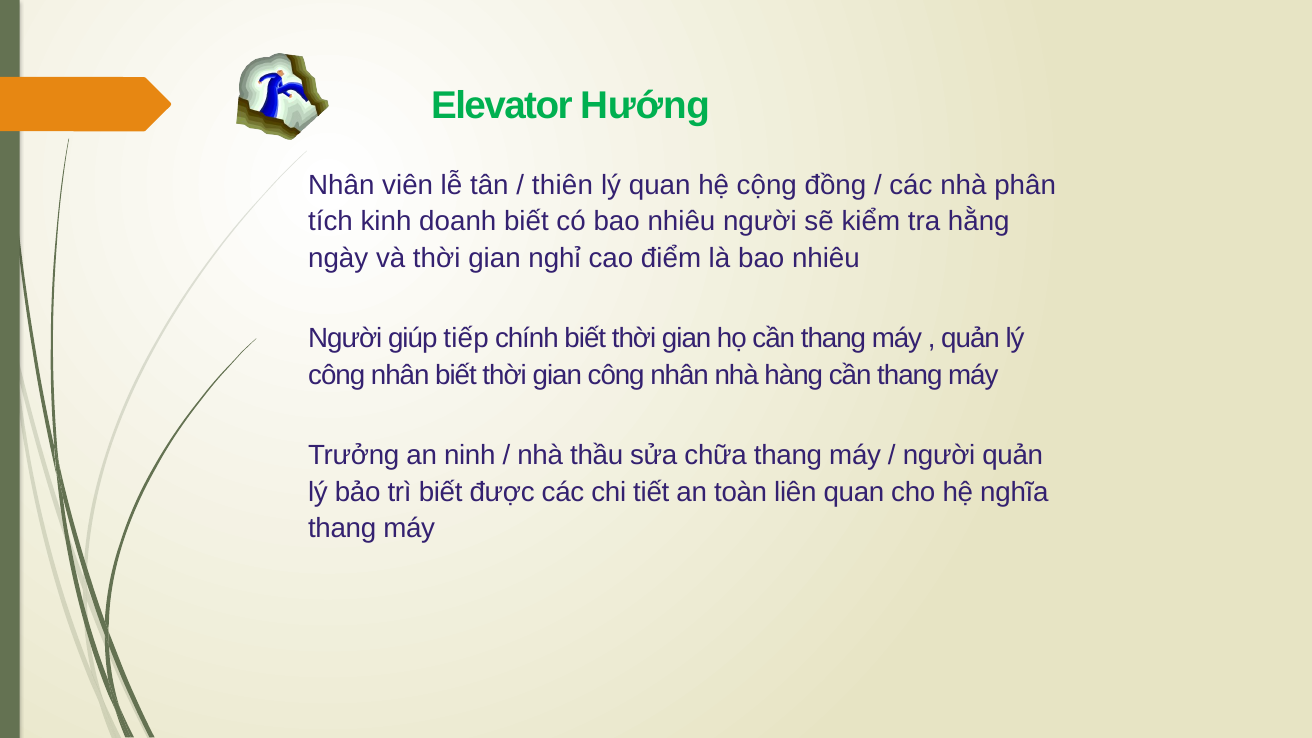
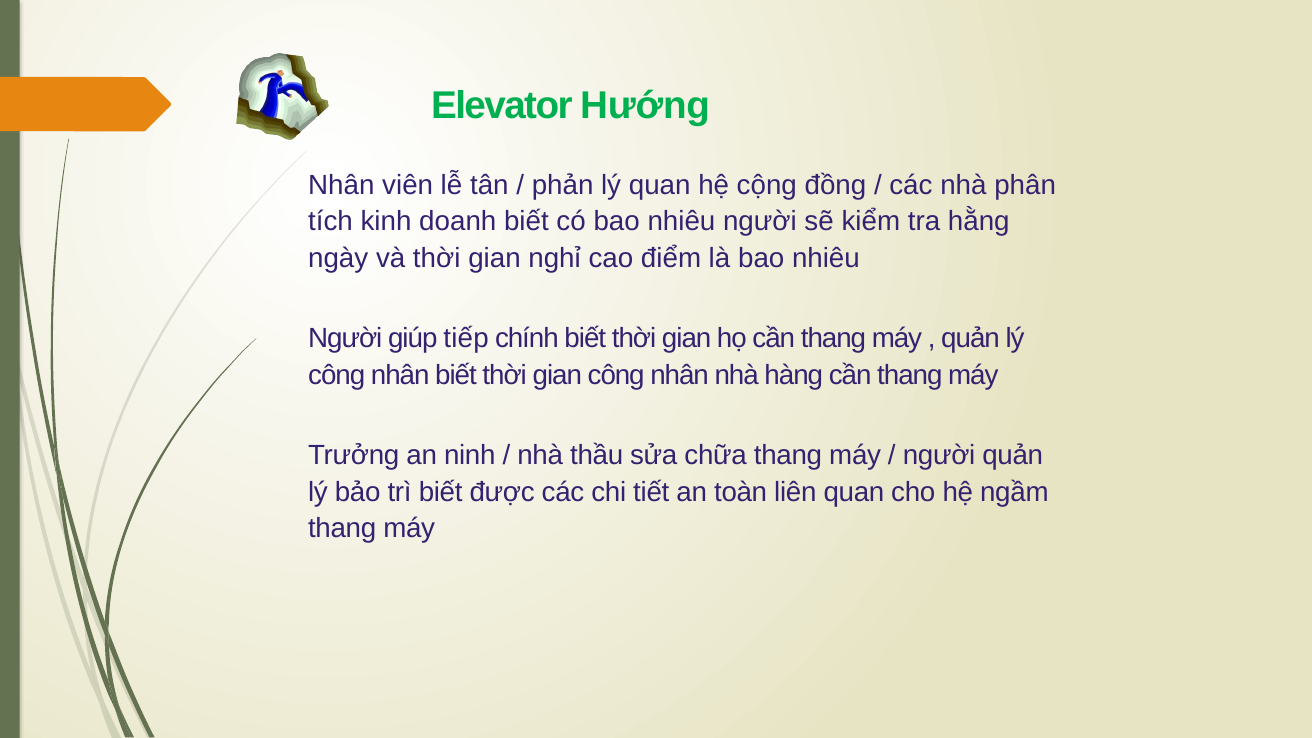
thiên: thiên -> phản (563, 185)
nghĩa: nghĩa -> ngầm (1014, 492)
